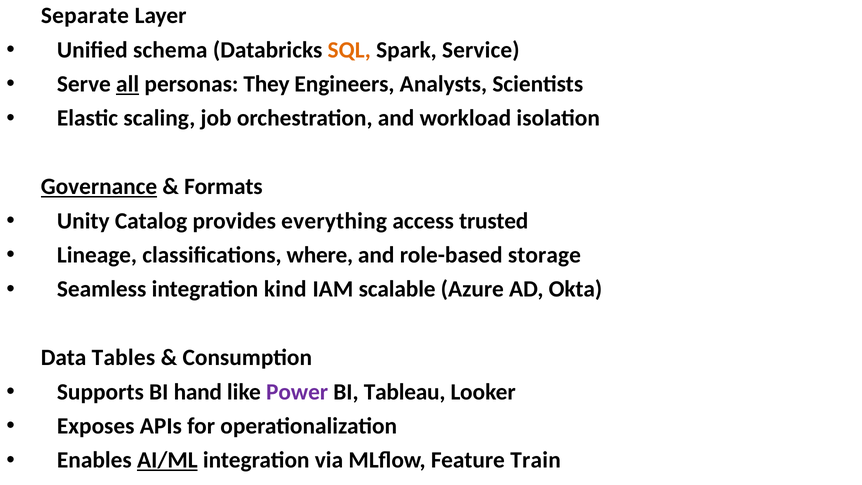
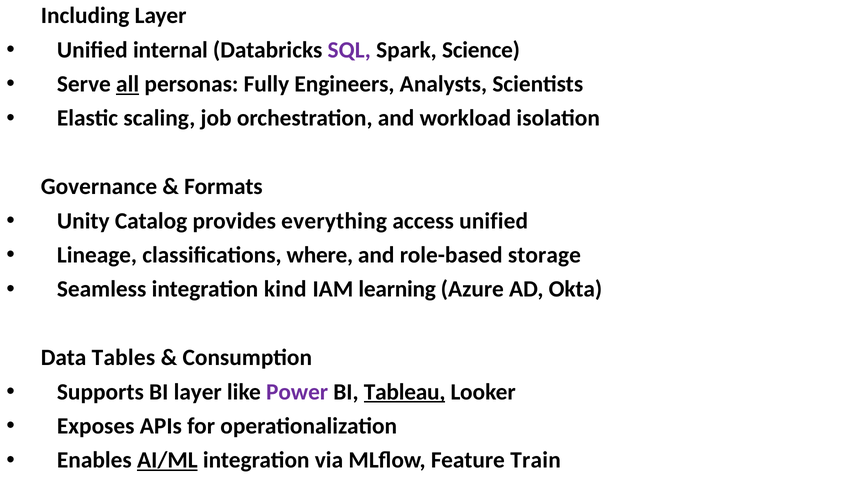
Separate: Separate -> Including (85, 16)
schema: schema -> internal (170, 50)
SQL colour: orange -> purple (349, 50)
Service: Service -> Science (481, 50)
They: They -> Fully (266, 84)
Governance underline: present -> none (99, 187)
trusted: trusted -> unified (494, 221)
scalable: scalable -> learning (397, 289)
BI hand: hand -> layer (198, 392)
Tableau underline: none -> present (405, 392)
